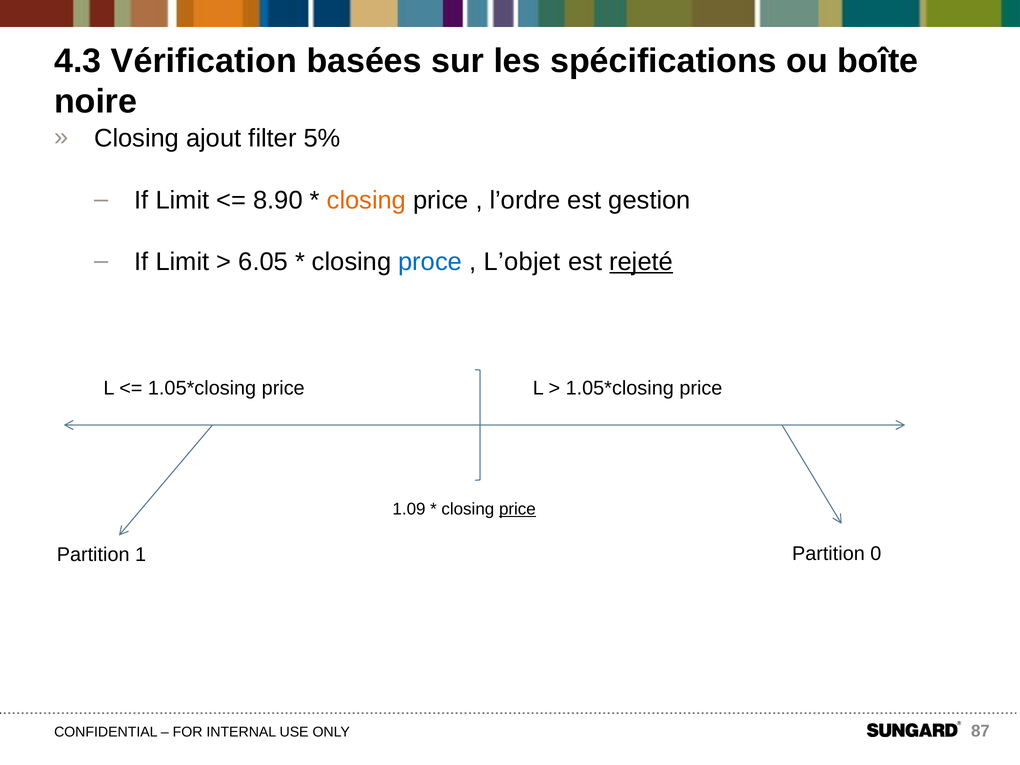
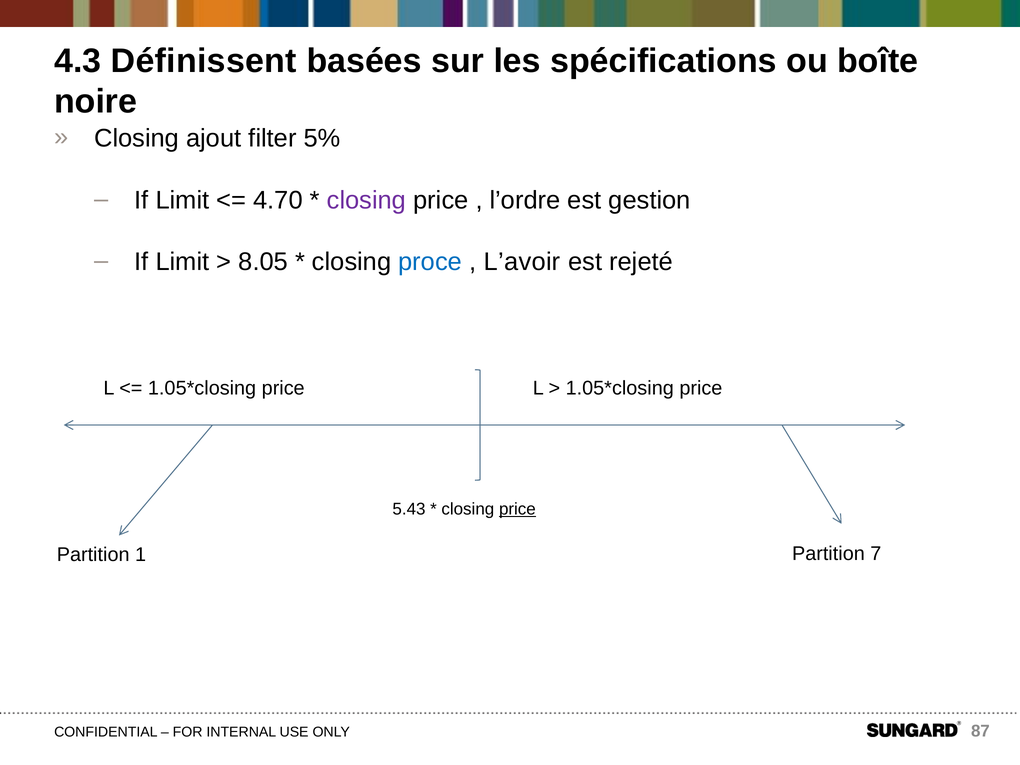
Vérification: Vérification -> Définissent (204, 61)
8.90: 8.90 -> 4.70 (278, 200)
closing colour: orange -> purple (366, 200)
6.05: 6.05 -> 8.05 (263, 262)
L’objet: L’objet -> L’avoir (522, 262)
rejeté underline: present -> none (641, 262)
1.09: 1.09 -> 5.43 (409, 509)
0: 0 -> 7 (876, 554)
